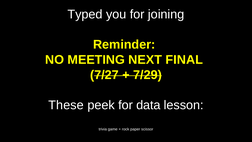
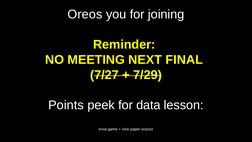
Typed: Typed -> Oreos (85, 14)
These: These -> Points (66, 105)
